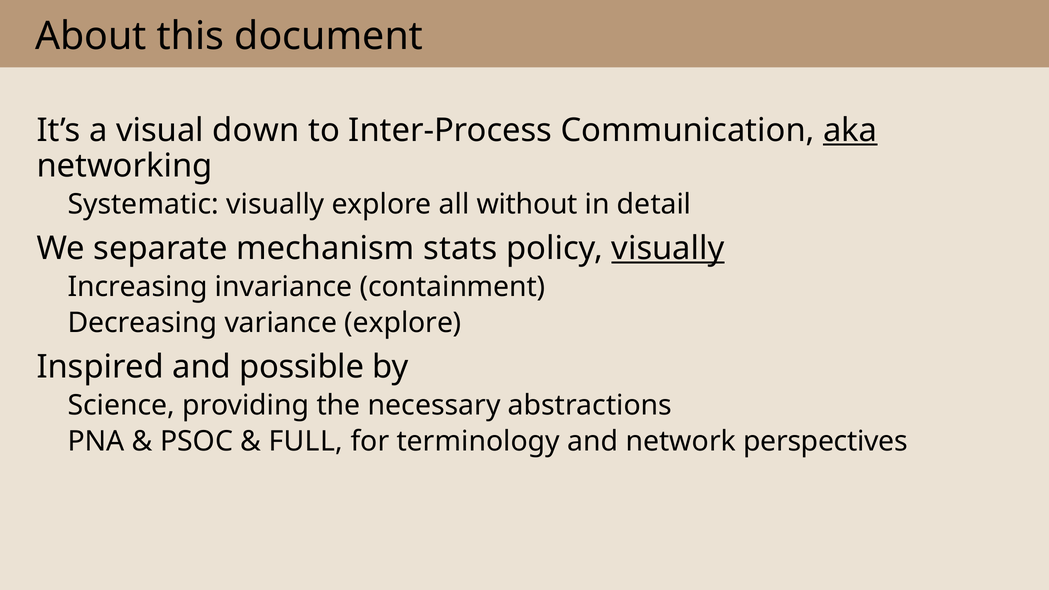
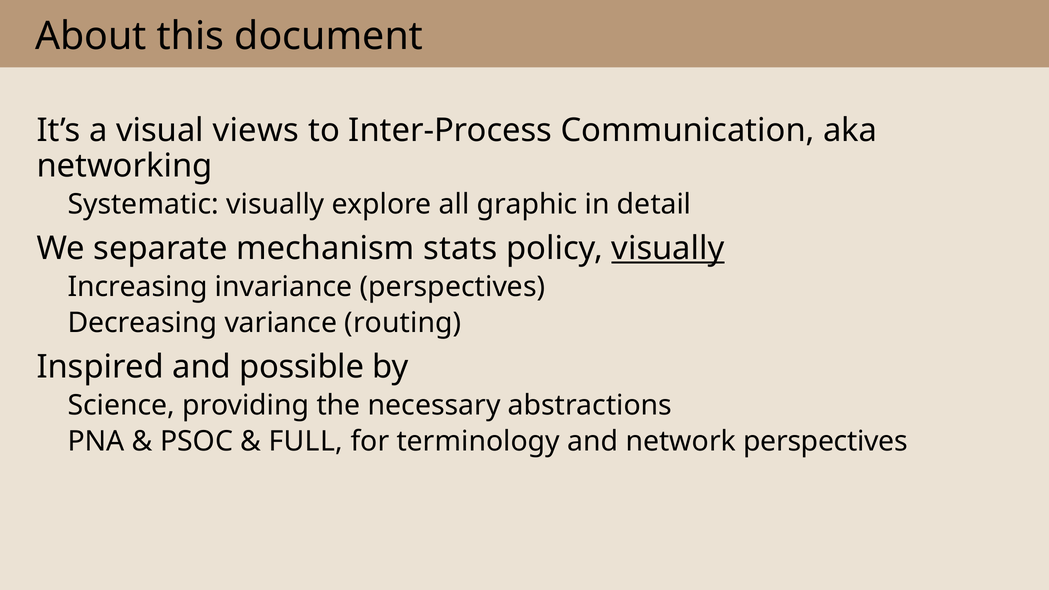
down: down -> views (256, 131)
aka underline: present -> none (850, 131)
without: without -> graphic (527, 204)
invariance containment: containment -> perspectives (453, 287)
variance explore: explore -> routing (403, 323)
